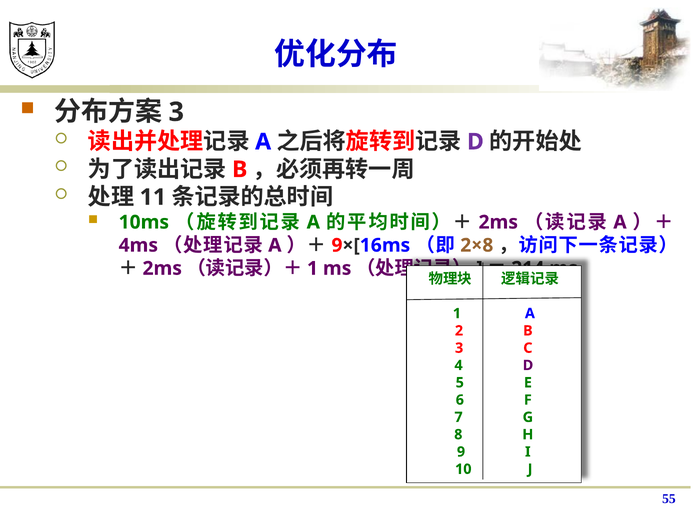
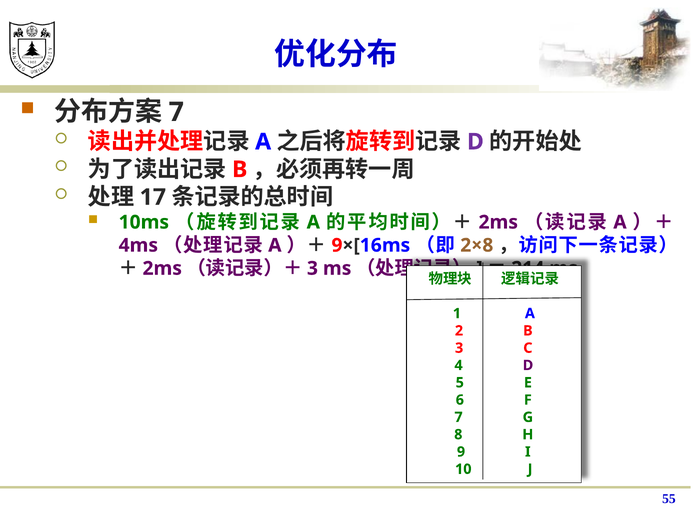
3: 3 -> 7 (176, 112)
11: 11 -> 17 (153, 197)
1: 1 -> 3 (312, 269)
